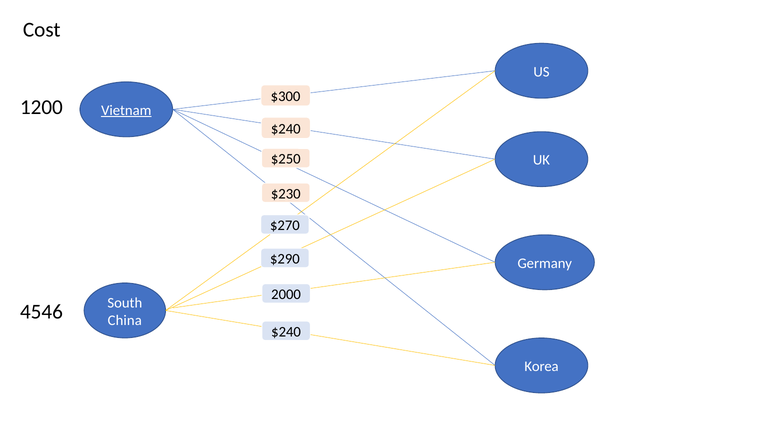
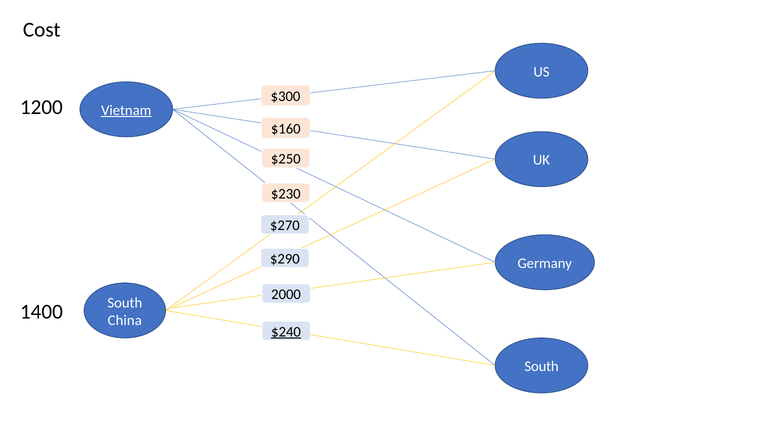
$240: $240 -> $160 (286, 129)
4546: 4546 -> 1400 (41, 312)
$240 underline: none -> present (286, 332)
Korea: Korea -> South (542, 367)
